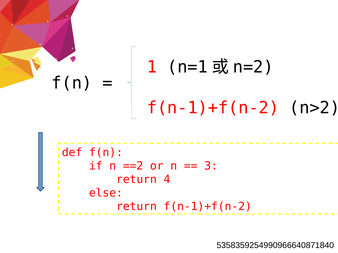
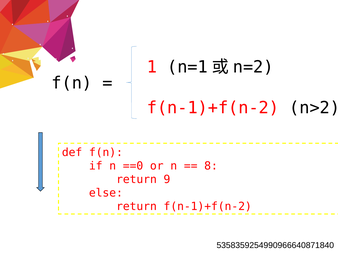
==2: ==2 -> ==0 (133, 166)
3: 3 -> 8 (211, 166)
4: 4 -> 9 (167, 180)
